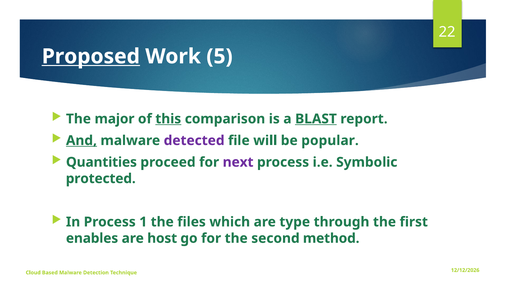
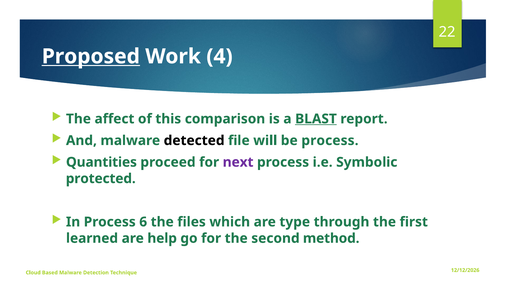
5: 5 -> 4 (220, 57)
major: major -> affect (114, 119)
this underline: present -> none (168, 119)
And underline: present -> none (81, 141)
detected colour: purple -> black (194, 141)
be popular: popular -> process (330, 141)
1: 1 -> 6 (143, 222)
enables: enables -> learned (92, 239)
host: host -> help (162, 239)
